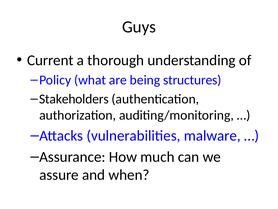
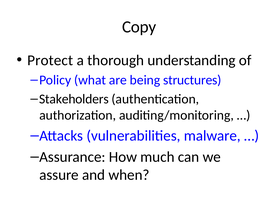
Guys: Guys -> Copy (139, 27)
Current: Current -> Protect (50, 60)
